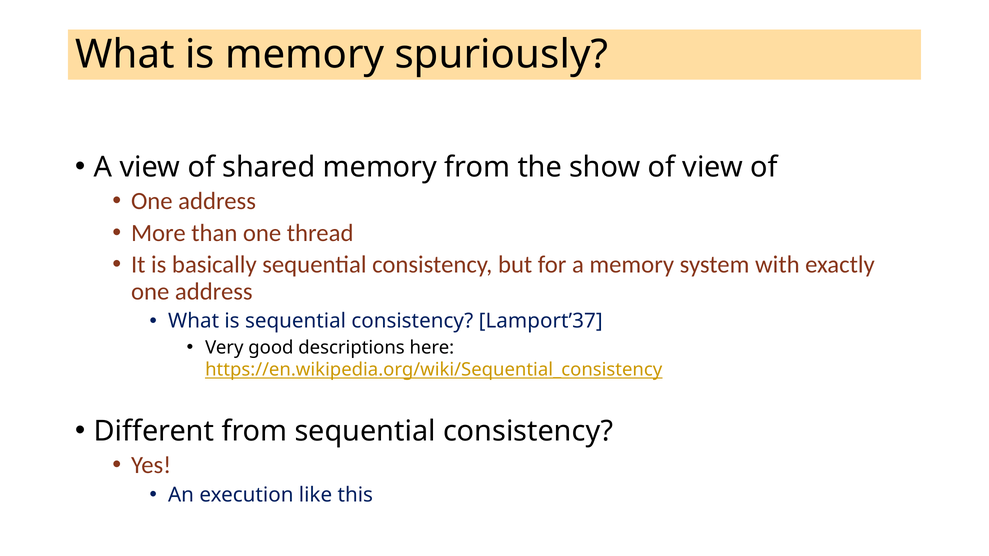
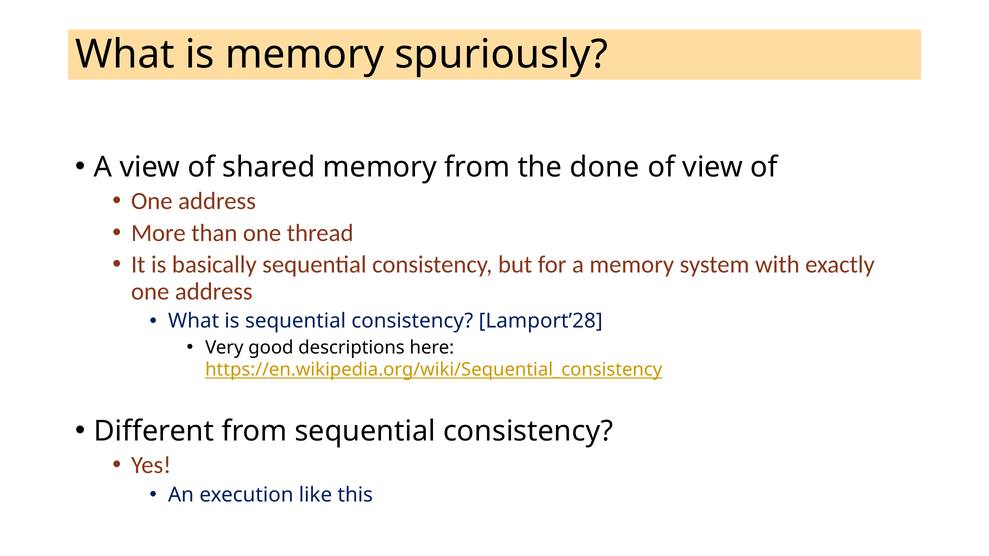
show: show -> done (605, 167)
Lamport’37: Lamport’37 -> Lamport’28 (541, 321)
